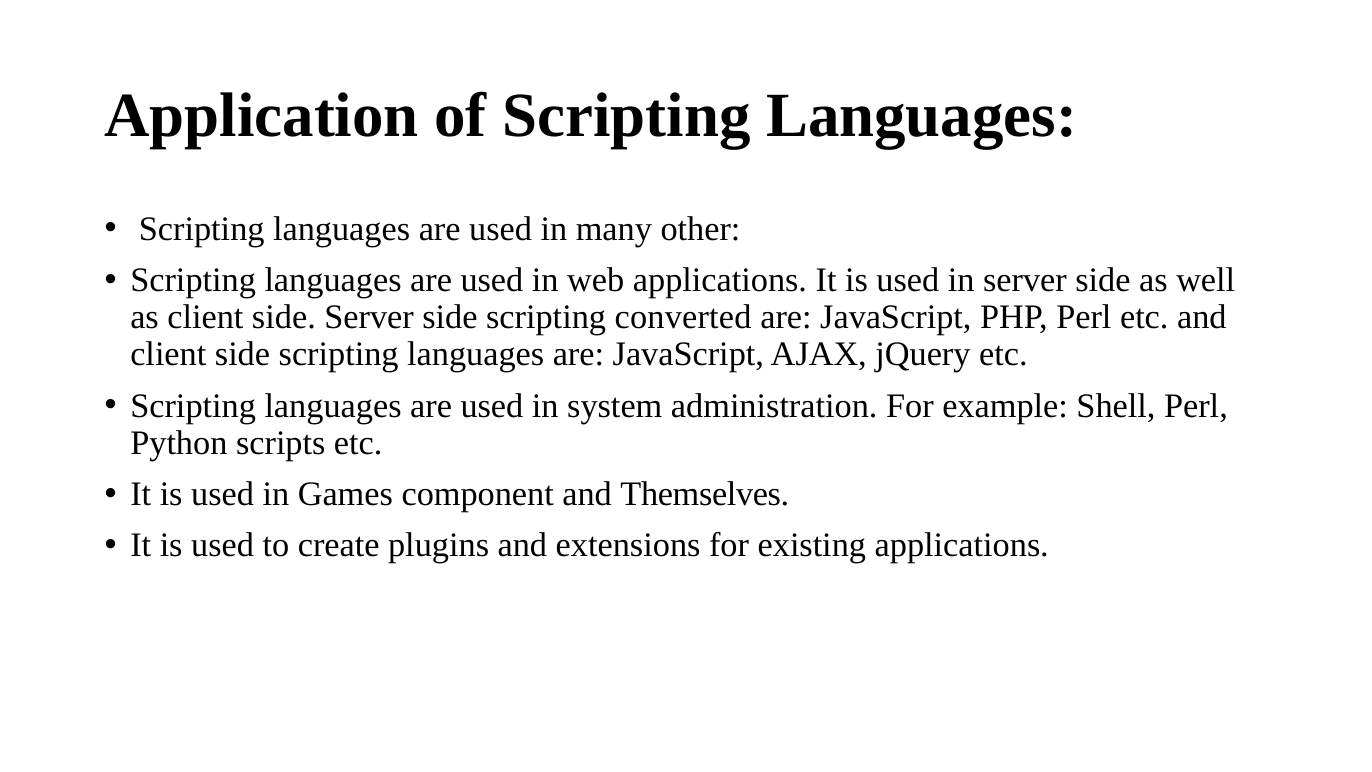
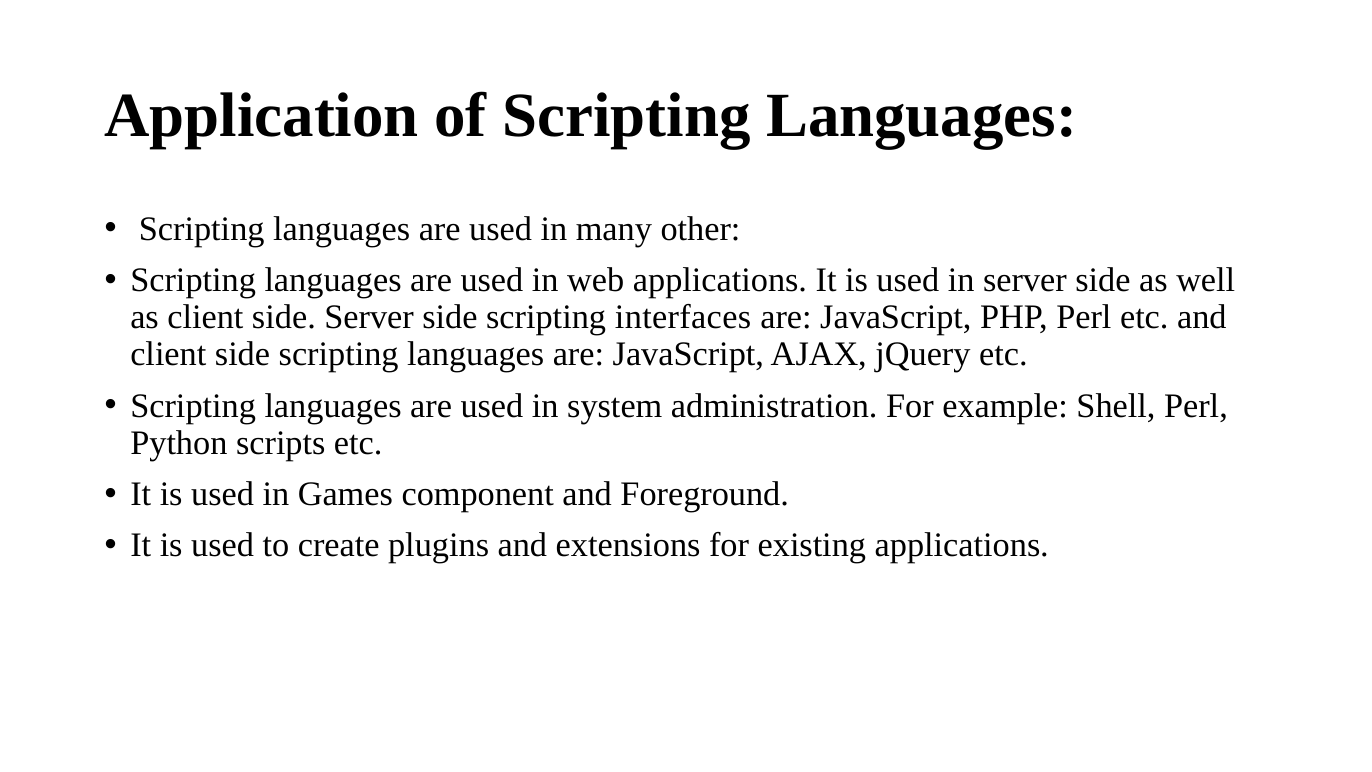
converted: converted -> interfaces (683, 317)
Themselves: Themselves -> Foreground (705, 494)
